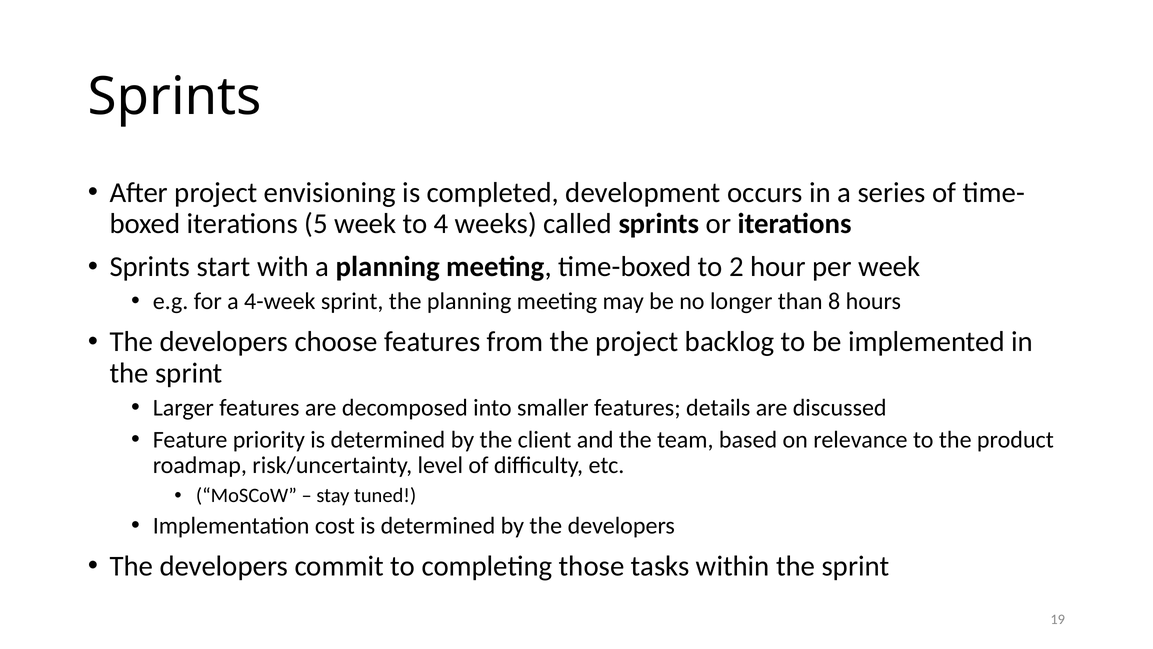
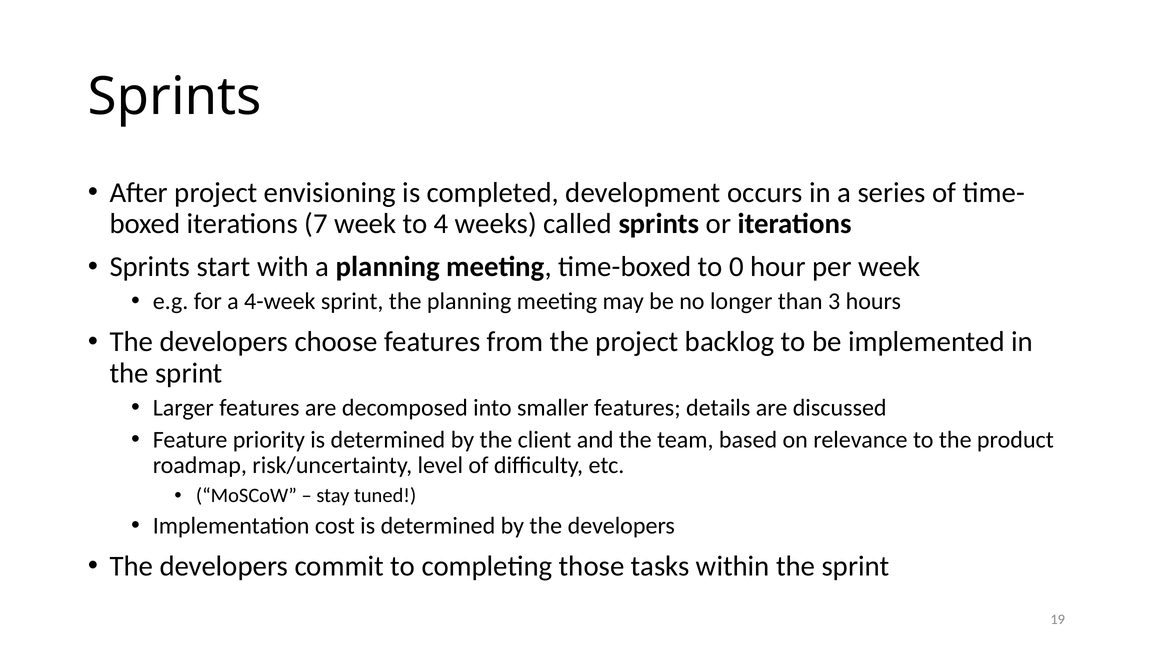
5: 5 -> 7 (316, 223)
2: 2 -> 0 (736, 267)
8: 8 -> 3 (834, 301)
